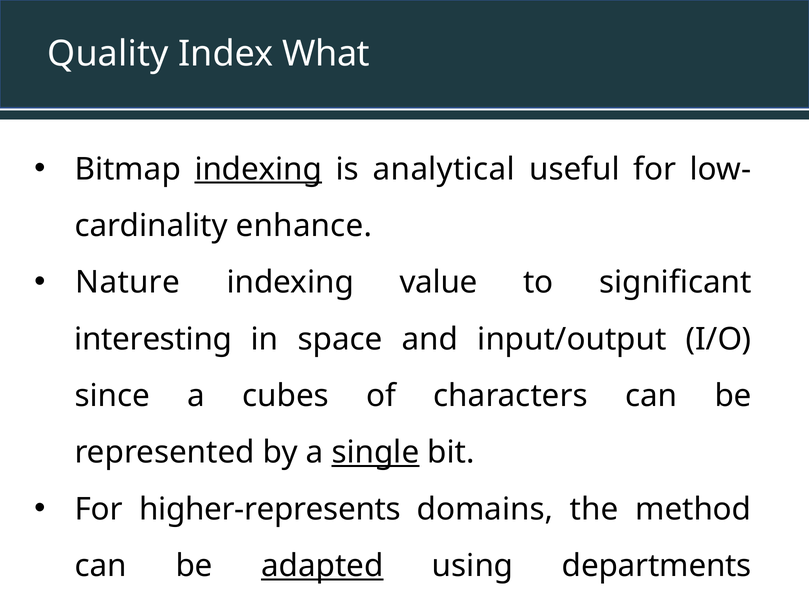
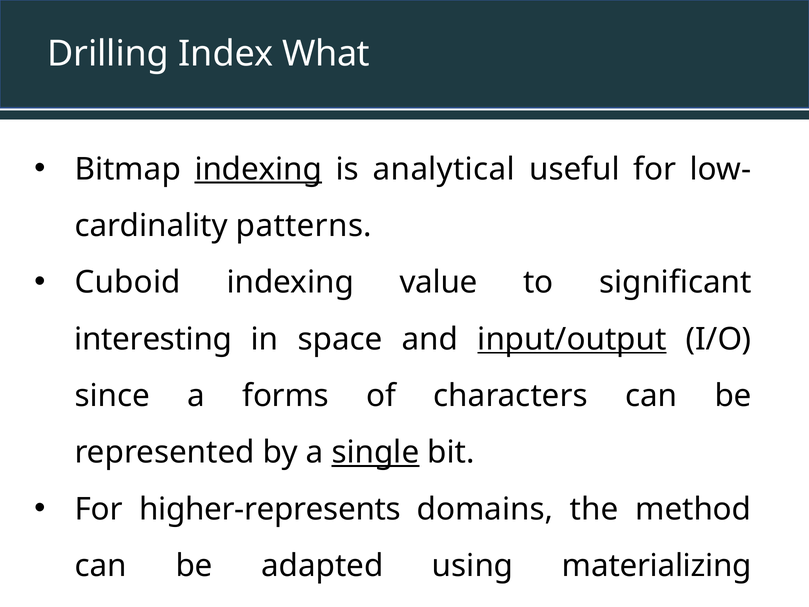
Quality: Quality -> Drilling (108, 54)
enhance: enhance -> patterns (304, 226)
Nature: Nature -> Cuboid (128, 282)
input/output underline: none -> present (572, 339)
cubes: cubes -> forms (286, 396)
adapted underline: present -> none (322, 566)
departments: departments -> materializing (657, 566)
